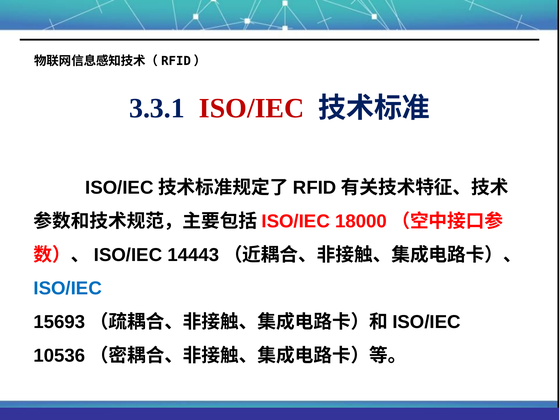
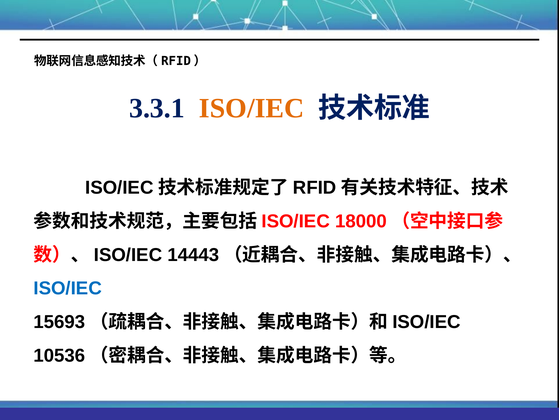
ISO/IEC colour: red -> orange (252, 108)
